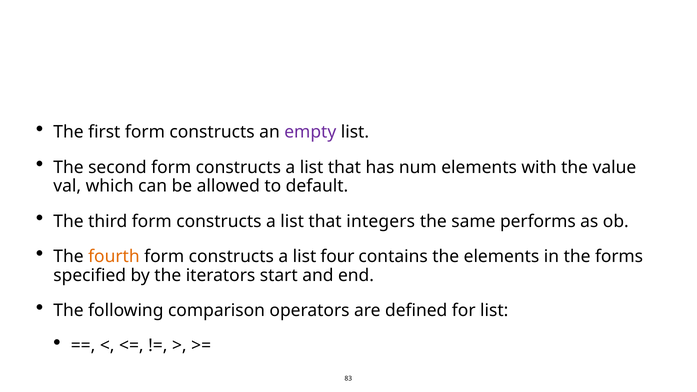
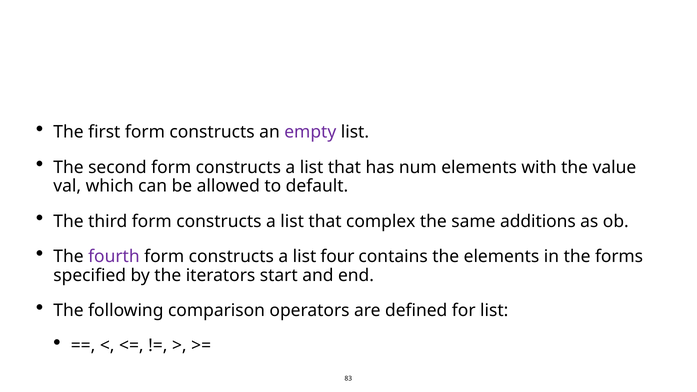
integers: integers -> complex (381, 221)
performs: performs -> additions (538, 221)
fourth colour: orange -> purple (114, 257)
